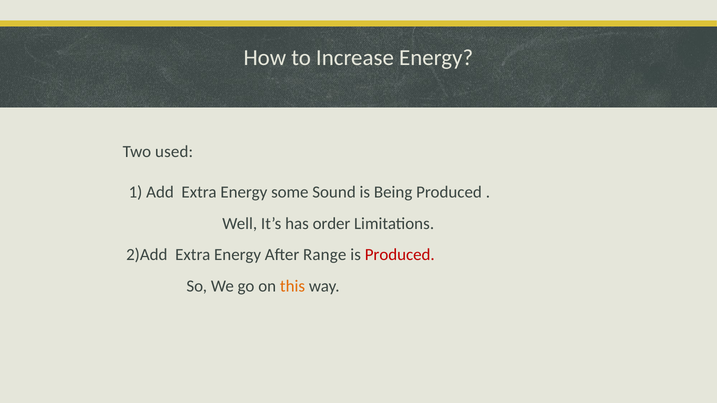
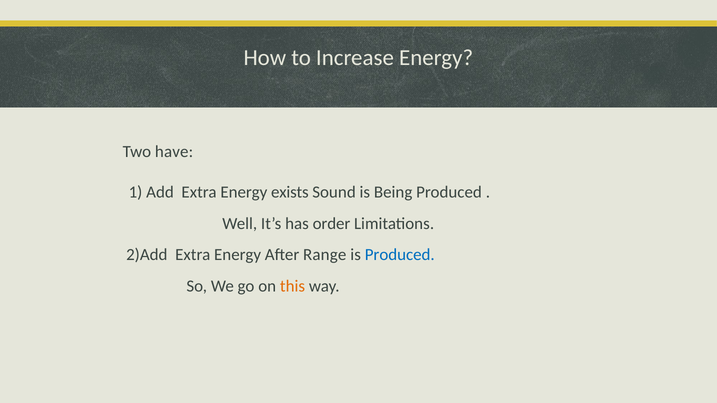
used: used -> have (174, 152)
some: some -> exists (290, 193)
Produced colour: red -> blue (400, 255)
